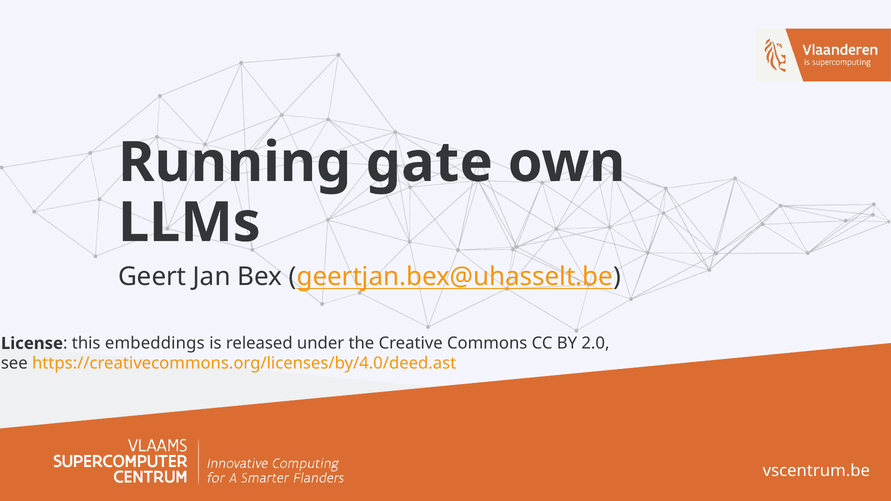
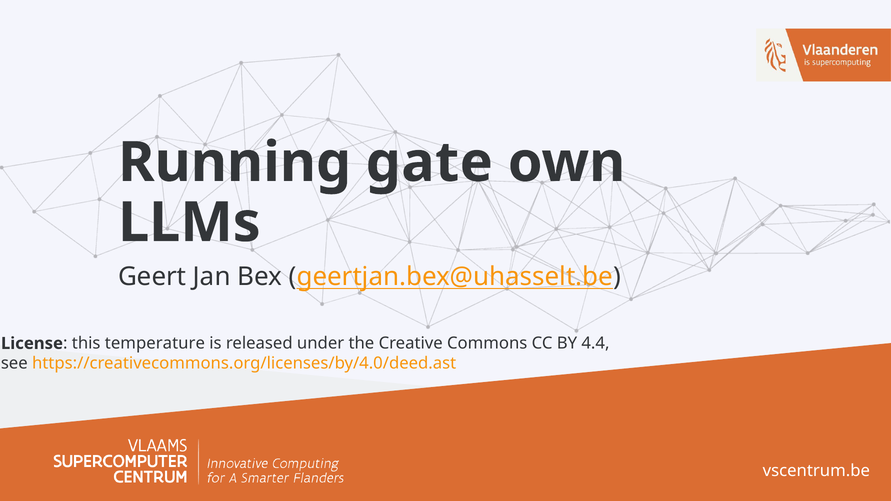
embeddings: embeddings -> temperature (155, 343)
2.0: 2.0 -> 4.4 (595, 343)
